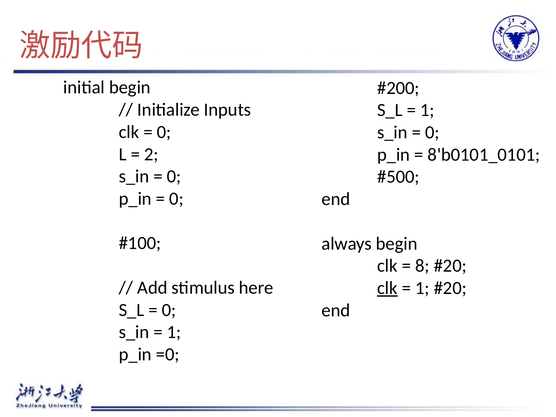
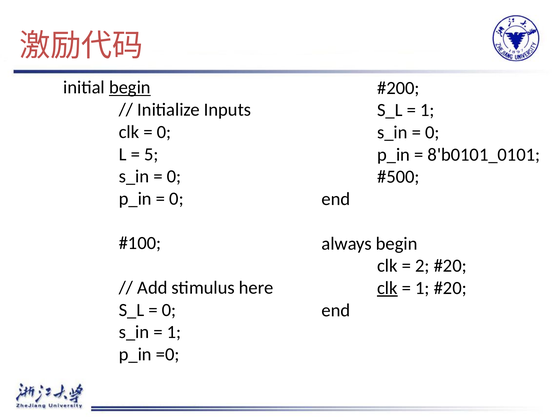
begin underline: none -> present (130, 88)
2: 2 -> 5 (151, 154)
8: 8 -> 2 (422, 266)
